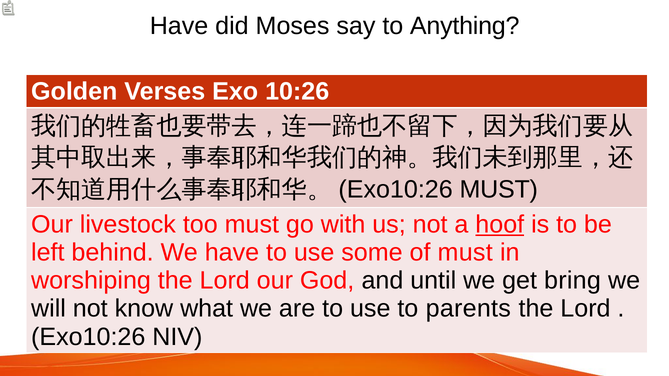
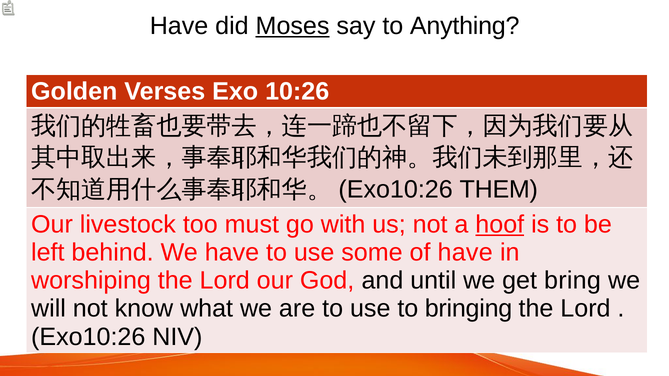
Moses underline: none -> present (293, 26)
MUST: MUST -> THEM (499, 189)
of must: must -> have (465, 253)
parents: parents -> bringing (469, 309)
